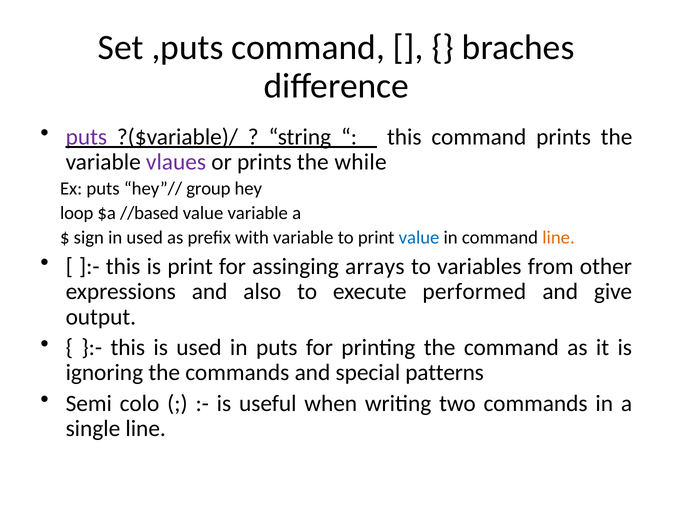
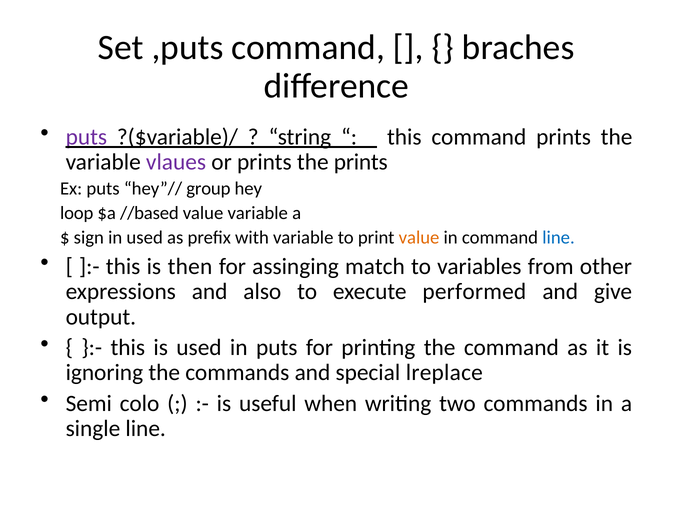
the while: while -> prints (361, 162)
value colour: blue -> orange (419, 238)
line colour: orange -> blue (559, 238)
is print: print -> then (190, 266)
arrays: arrays -> match (375, 266)
patterns: patterns -> lreplace (444, 373)
